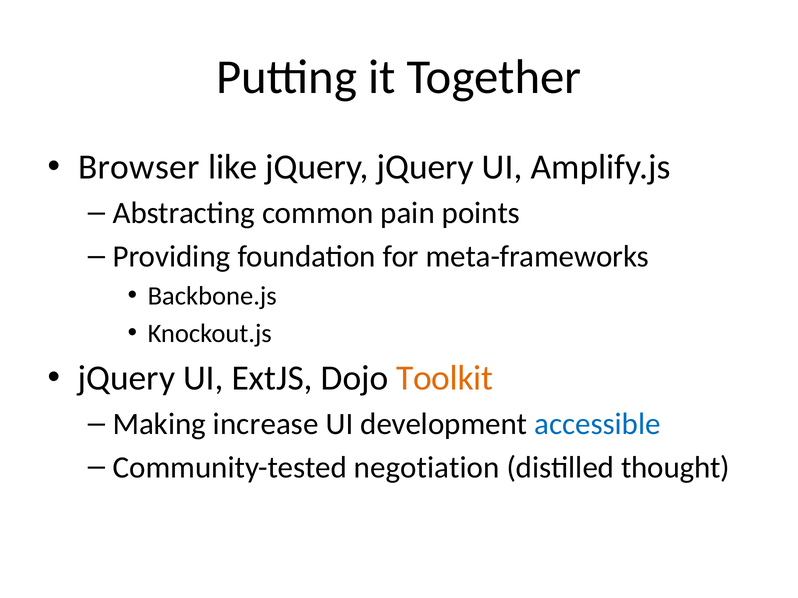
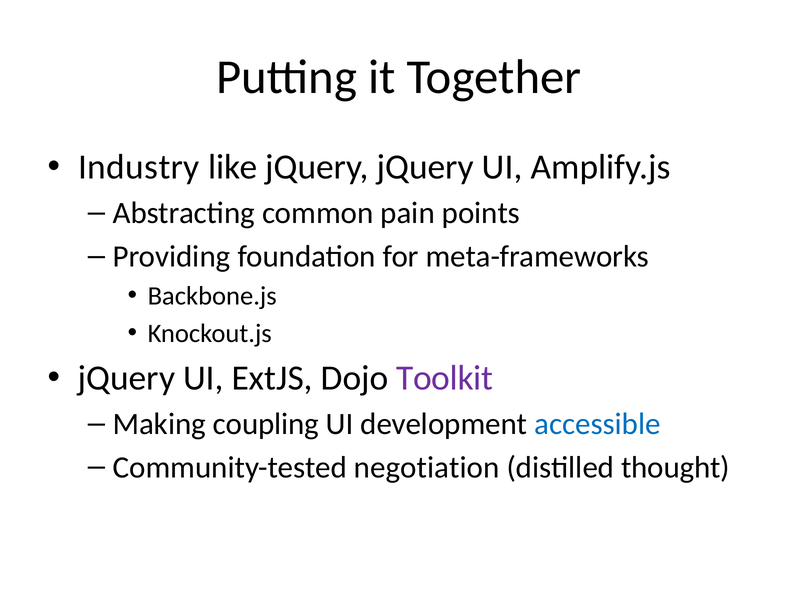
Browser: Browser -> Industry (139, 167)
Toolkit colour: orange -> purple (445, 378)
increase: increase -> coupling (266, 424)
